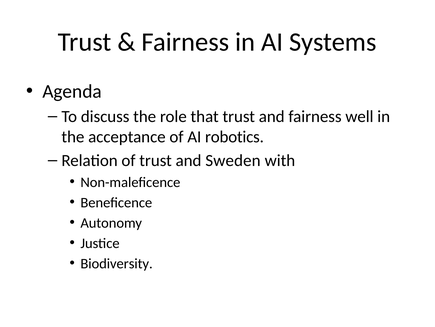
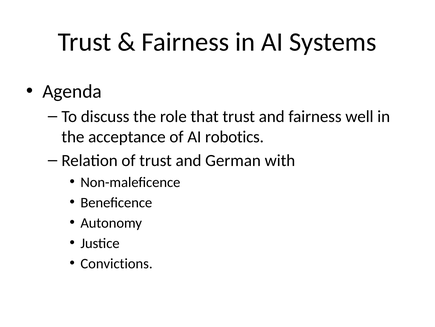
Sweden: Sweden -> German (233, 160)
Biodiversity: Biodiversity -> Convictions (117, 263)
